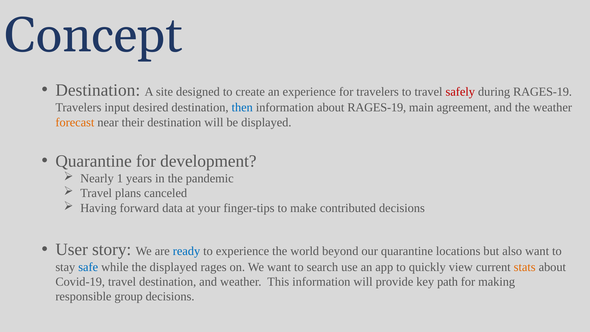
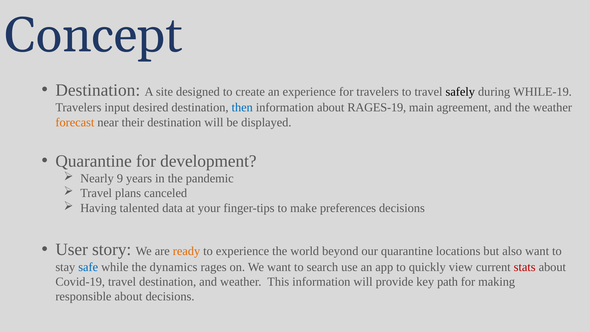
safely colour: red -> black (460, 92)
during RAGES-19: RAGES-19 -> WHILE-19 (543, 92)
1: 1 -> 9 (120, 178)
forward: forward -> talented (139, 208)
contributed: contributed -> preferences (348, 208)
ready colour: blue -> orange (187, 251)
the displayed: displayed -> dynamics (174, 267)
stats colour: orange -> red (525, 267)
responsible group: group -> about (128, 296)
